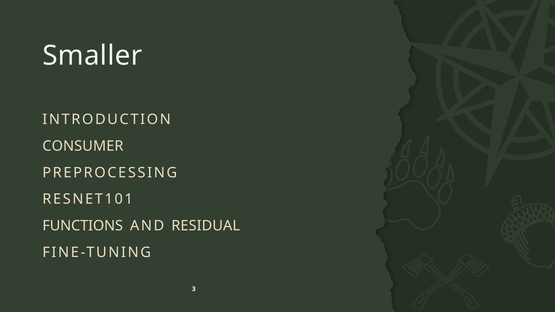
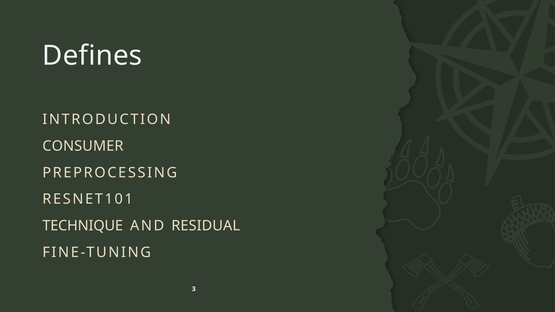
Smaller: Smaller -> Defines (92, 56)
FUNCTIONS: FUNCTIONS -> TECHNIQUE (83, 226)
